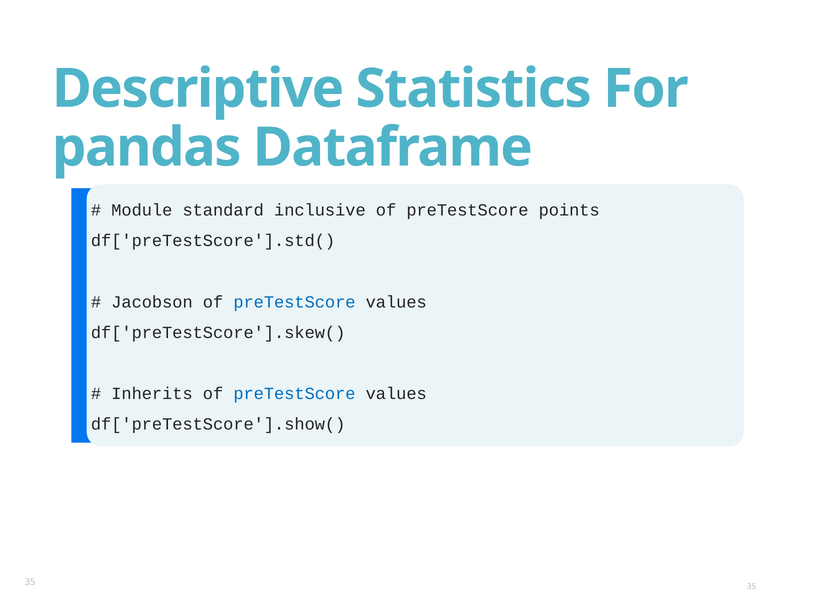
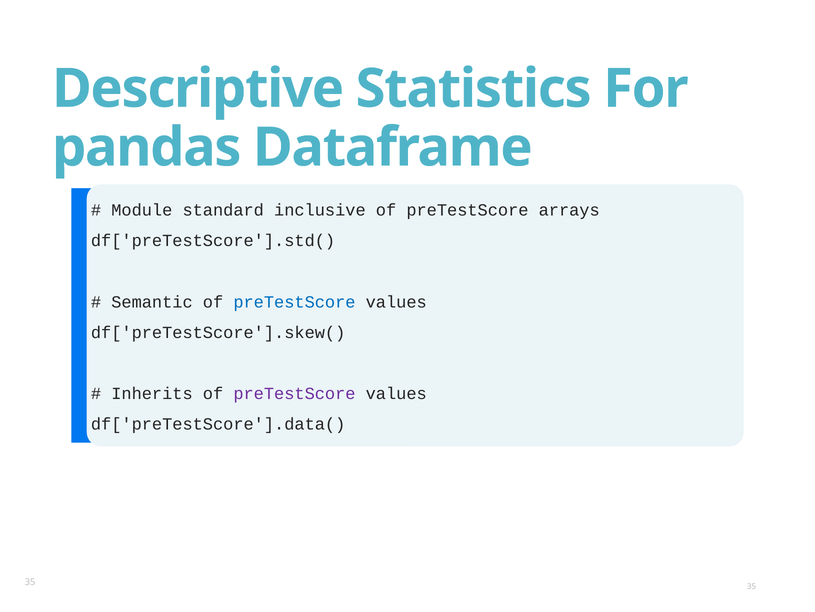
points: points -> arrays (569, 210)
Jacobson: Jacobson -> Semantic (152, 302)
preTestScore colour: blue -> purple (294, 393)
df['preTestScore'].show(: df['preTestScore'].show( -> df['preTestScore'].data( (218, 424)
